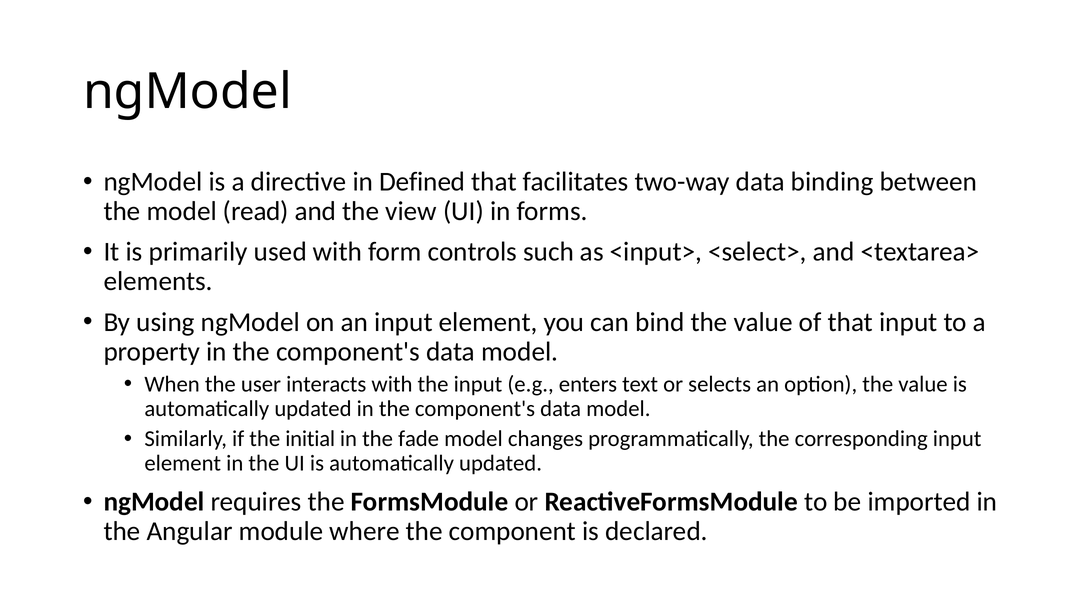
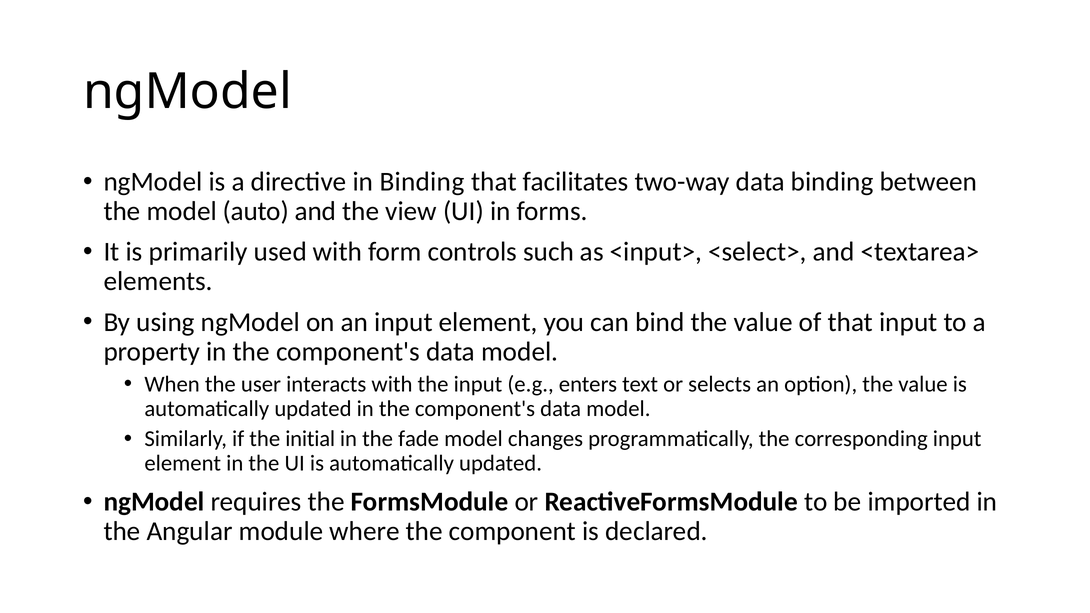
in Defined: Defined -> Binding (422, 182)
read: read -> auto (256, 211)
